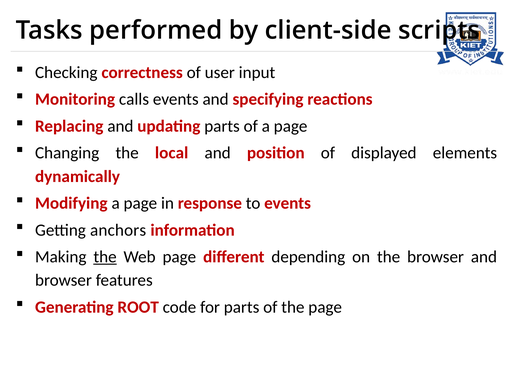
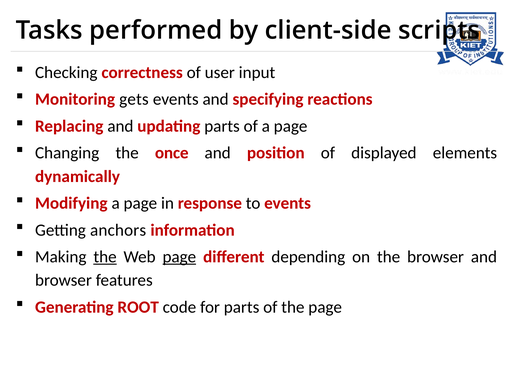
calls: calls -> gets (134, 99)
local: local -> once (172, 153)
page underline: none -> present (179, 257)
